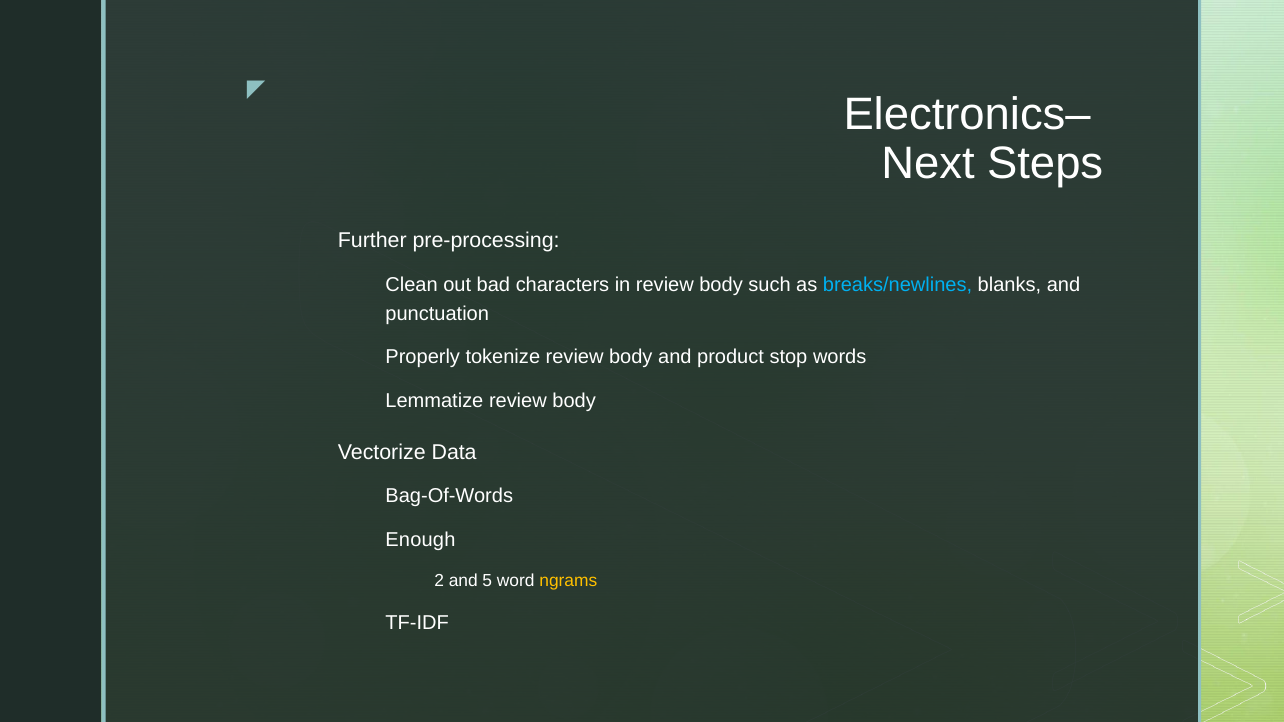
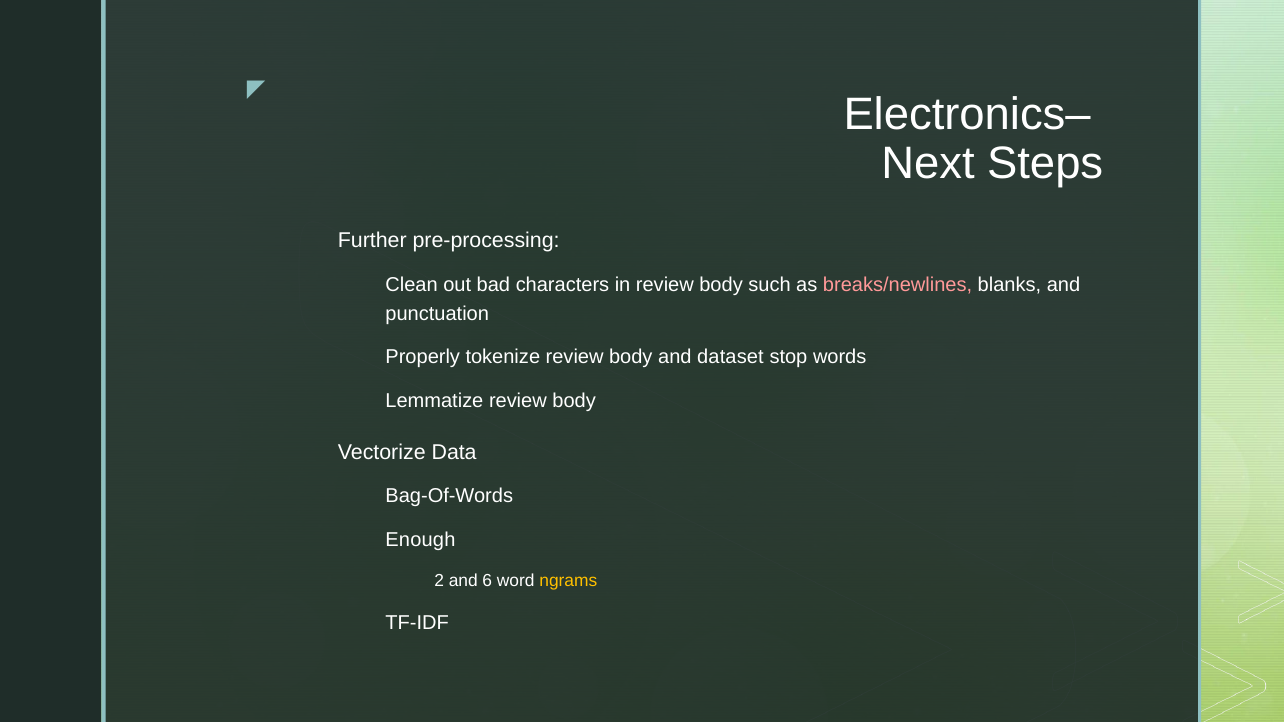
breaks/newlines colour: light blue -> pink (898, 285)
product: product -> dataset (730, 357)
5: 5 -> 6 (487, 581)
